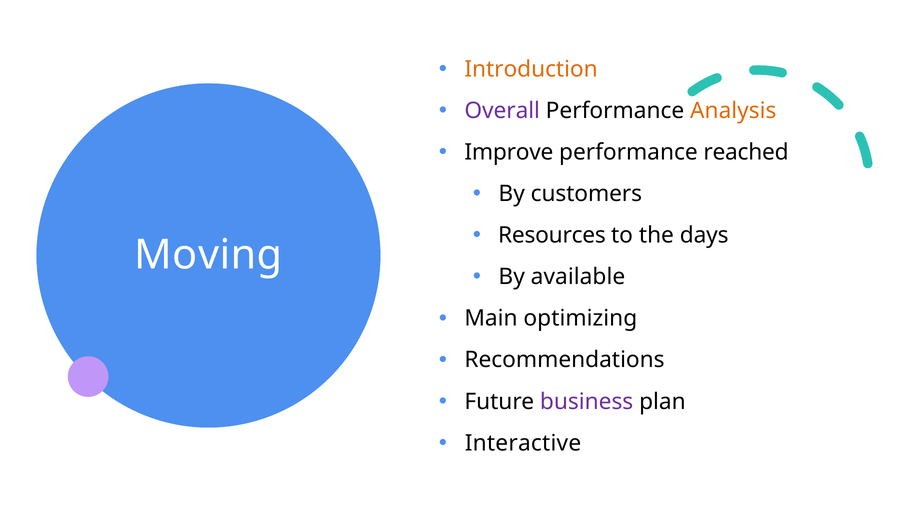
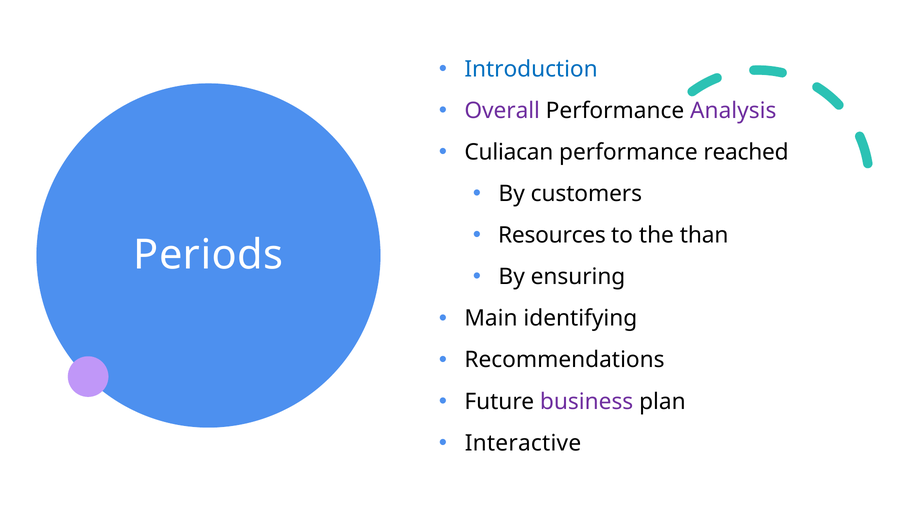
Introduction colour: orange -> blue (531, 69)
Analysis colour: orange -> purple (733, 111)
Improve: Improve -> Culiacan (509, 152)
days: days -> than (704, 235)
Moving: Moving -> Periods (208, 255)
available: available -> ensuring (578, 277)
optimizing: optimizing -> identifying (580, 318)
